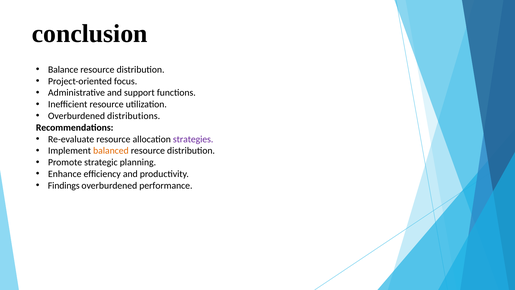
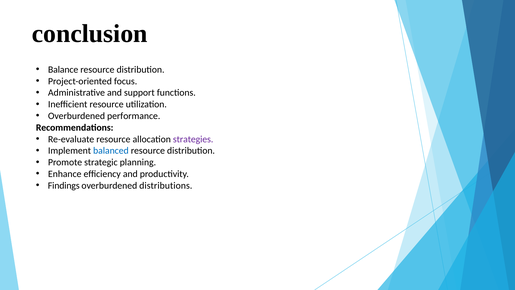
distributions: distributions -> performance (134, 116)
balanced colour: orange -> blue (111, 151)
performance: performance -> distributions (166, 185)
